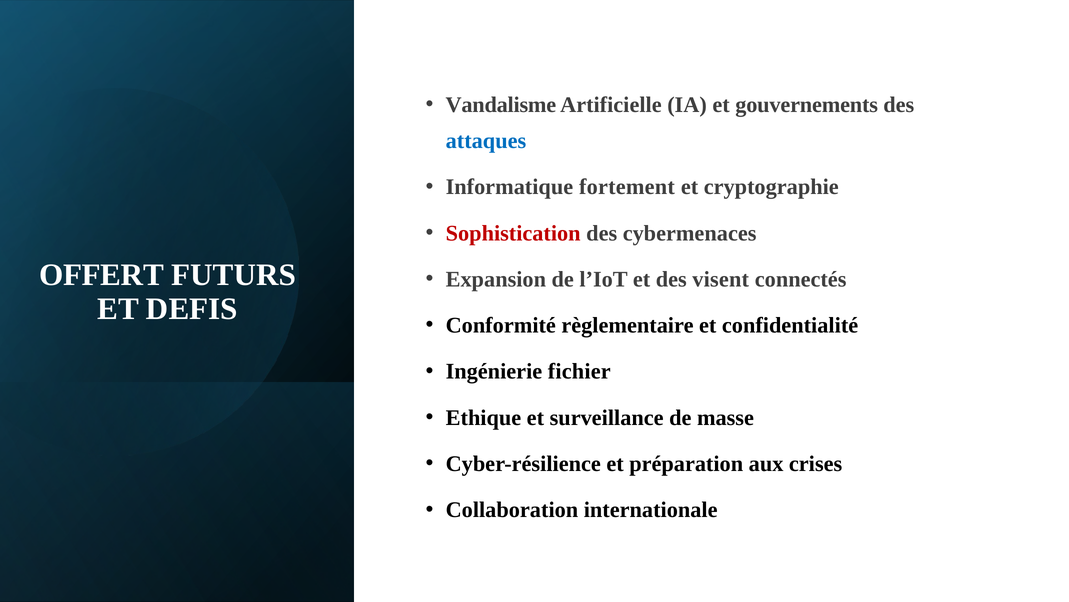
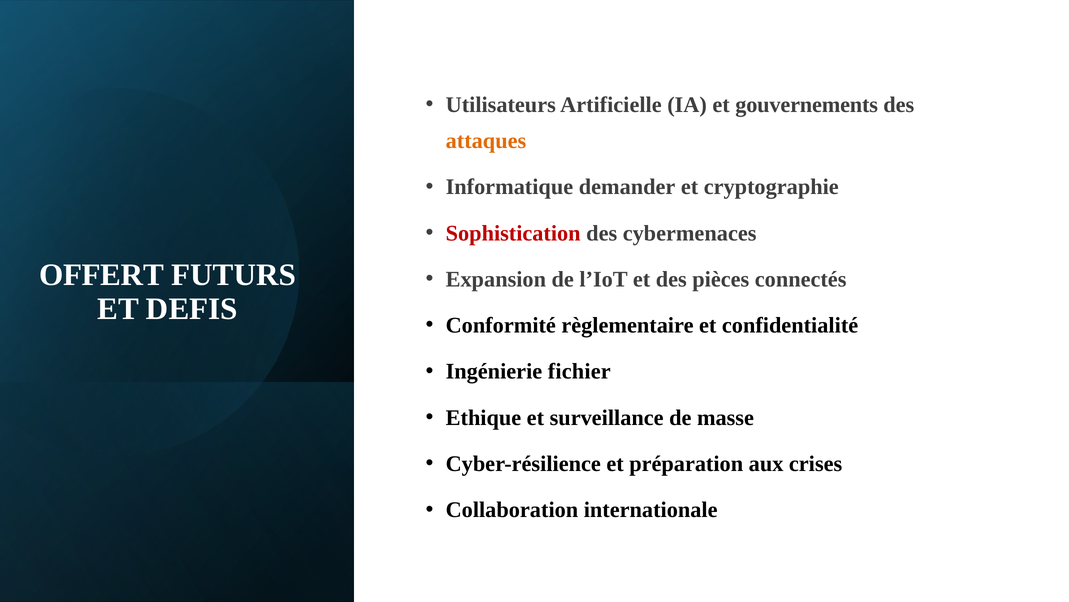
Vandalisme: Vandalisme -> Utilisateurs (501, 105)
attaques colour: blue -> orange (486, 141)
fortement: fortement -> demander (627, 187)
visent: visent -> pièces (721, 279)
